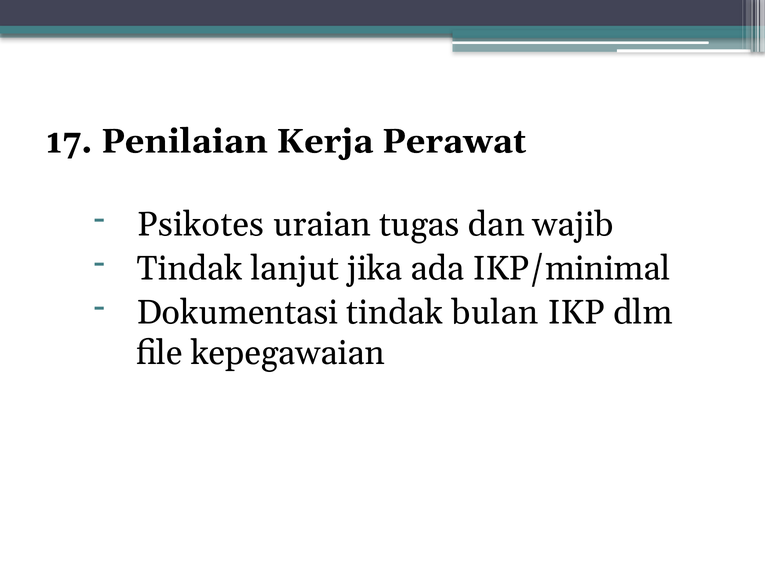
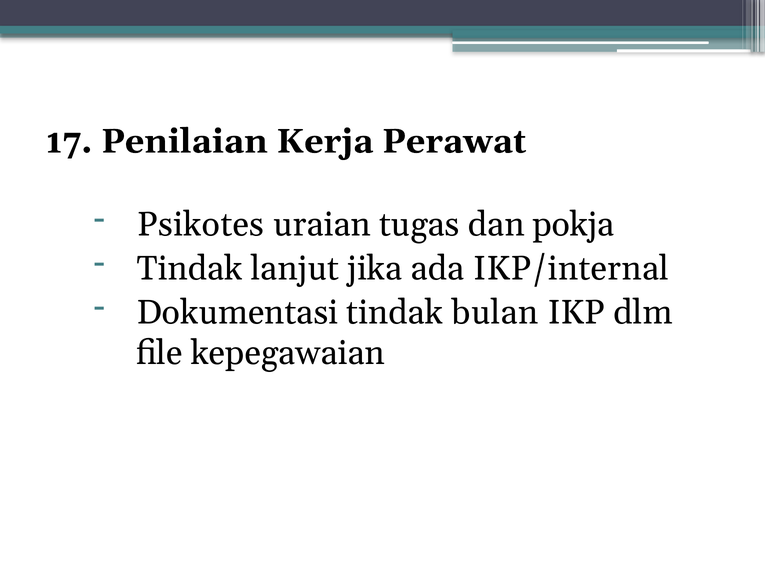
wajib: wajib -> pokja (573, 224)
IKP/minimal: IKP/minimal -> IKP/internal (571, 268)
